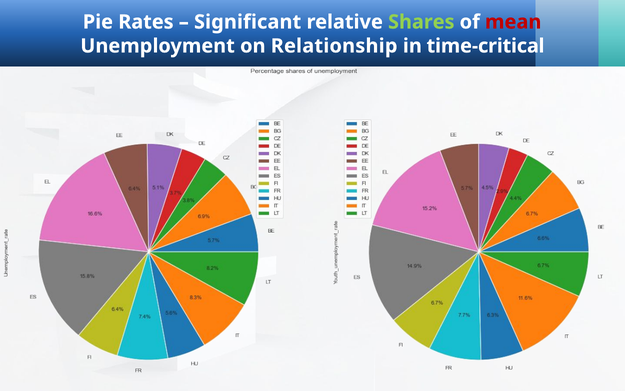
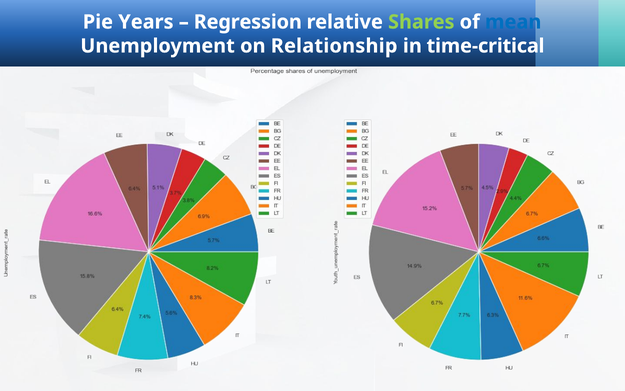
Rates: Rates -> Years (146, 22)
Significant: Significant -> Regression (248, 22)
mean colour: red -> blue (513, 22)
